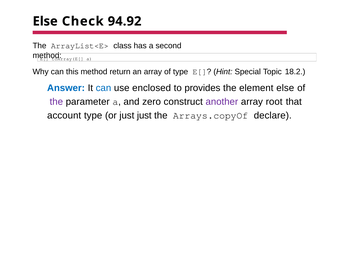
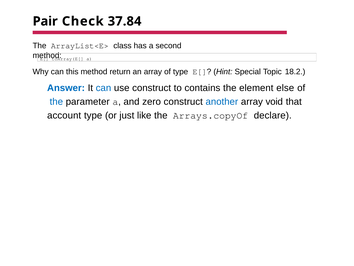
Else: Else -> Pair (45, 21)
94.92: 94.92 -> 37.84 (125, 21)
use enclosed: enclosed -> construct (152, 88)
provides: provides -> contains (202, 88)
the colour: purple -> blue (56, 102)
another colour: purple -> blue (222, 102)
root: root -> void (274, 102)
just just: just -> like (144, 115)
